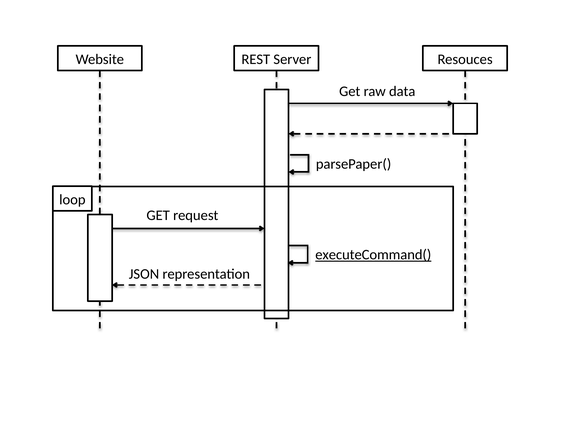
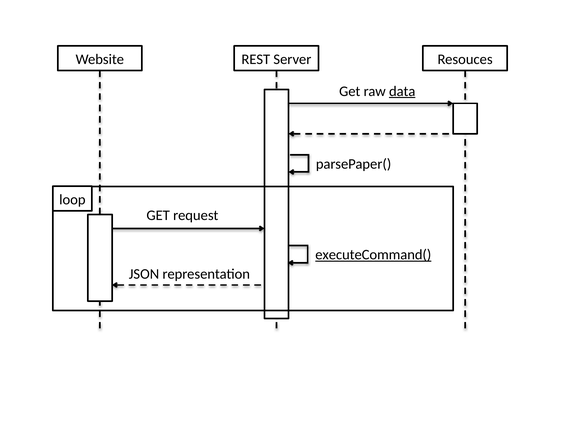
data underline: none -> present (402, 91)
